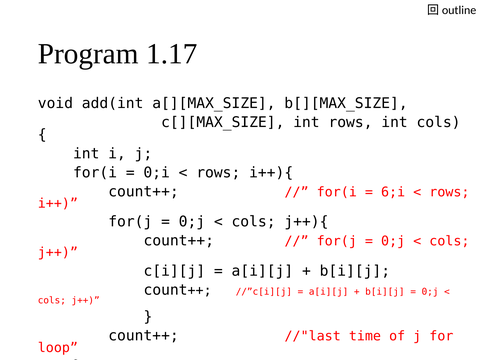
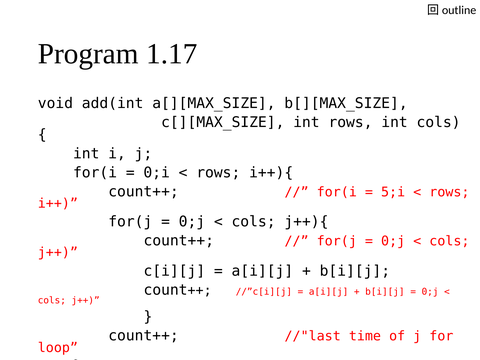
6;i: 6;i -> 5;i (393, 192)
